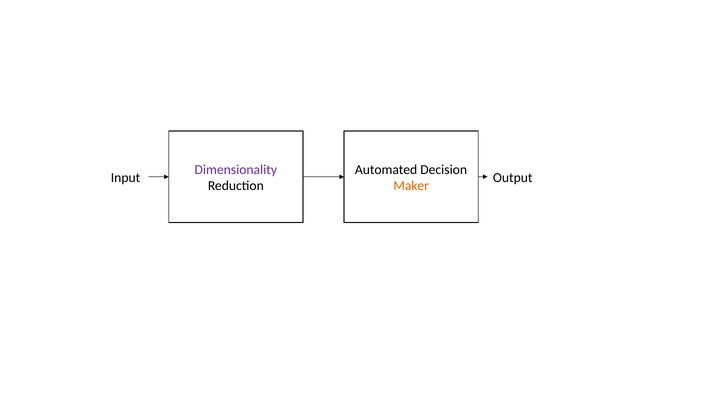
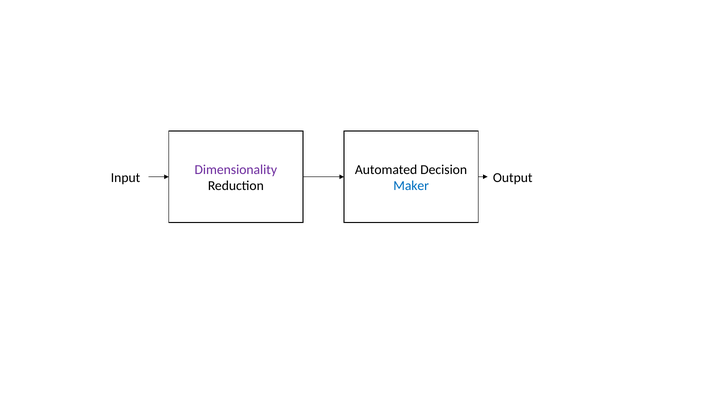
Maker colour: orange -> blue (411, 186)
